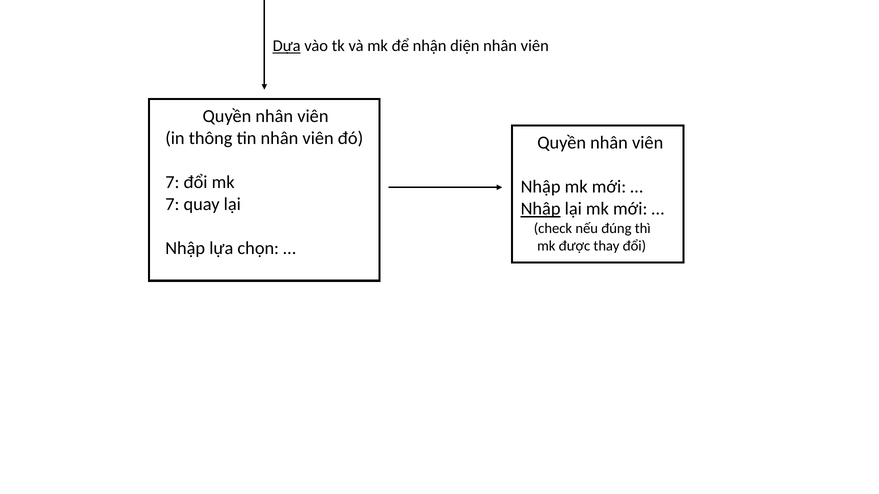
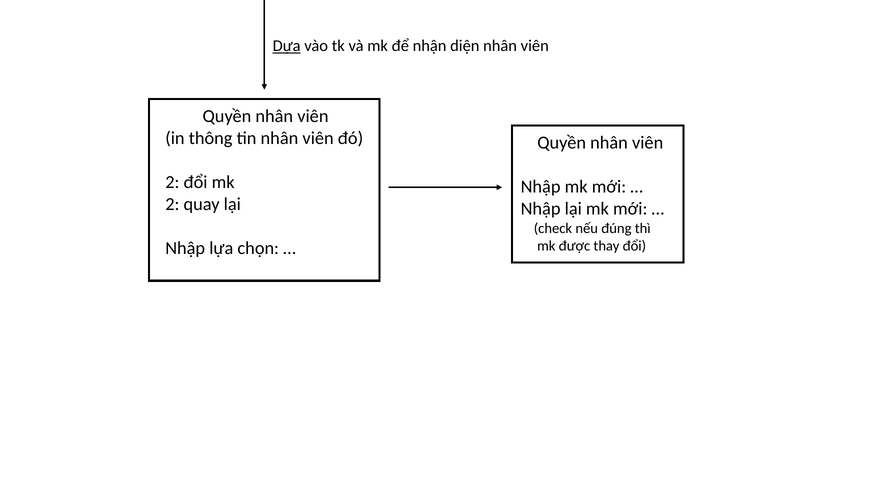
7: 7 -> 2 (172, 182)
7: 7 -> 2 (172, 204)
Nhập underline: present -> none (541, 209)
